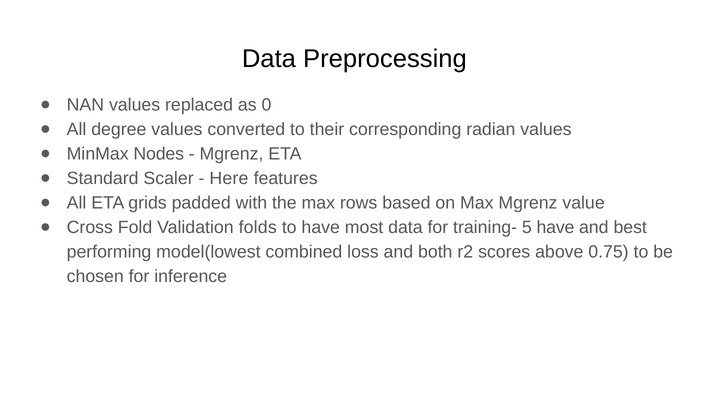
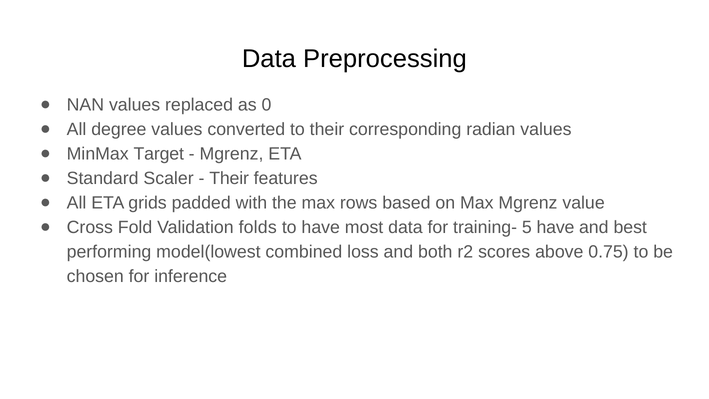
Nodes: Nodes -> Target (159, 154)
Here: Here -> Their (229, 178)
